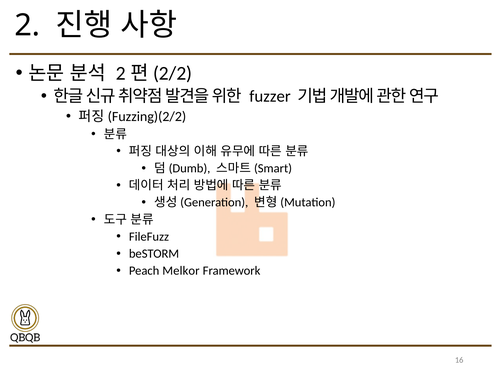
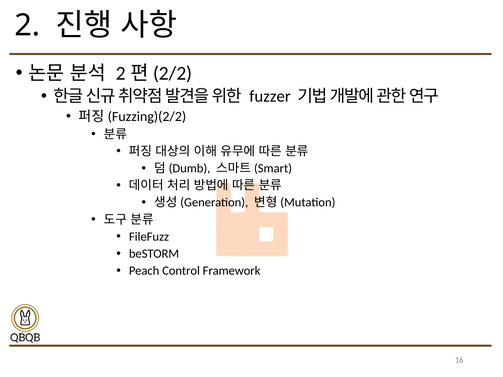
Melkor: Melkor -> Control (181, 271)
